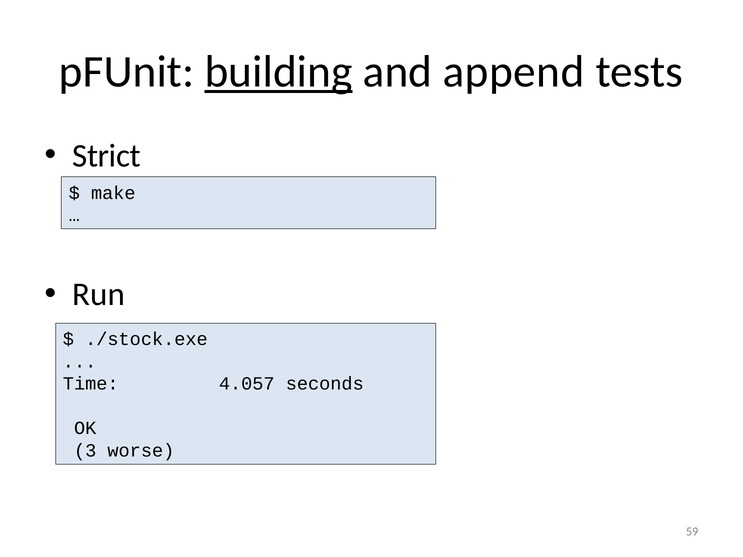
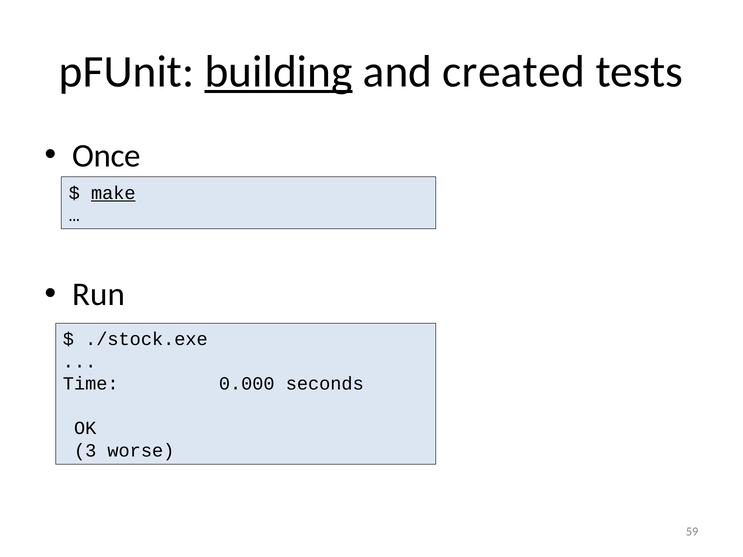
append: append -> created (514, 72)
Strict: Strict -> Once (107, 156)
make underline: none -> present (113, 193)
4.057: 4.057 -> 0.000 (247, 384)
